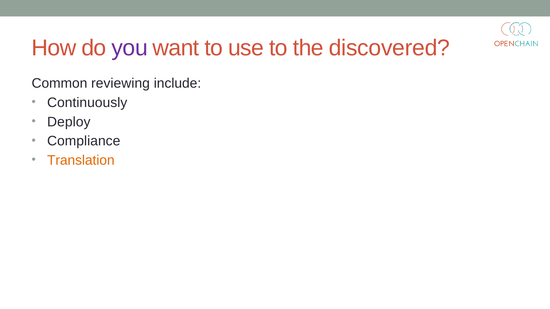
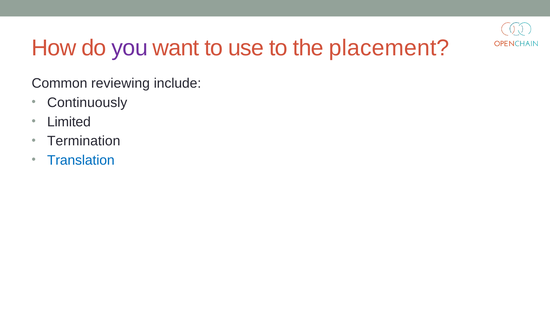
discovered: discovered -> placement (389, 48)
Deploy: Deploy -> Limited (69, 122)
Compliance: Compliance -> Termination (84, 141)
Translation colour: orange -> blue (81, 160)
